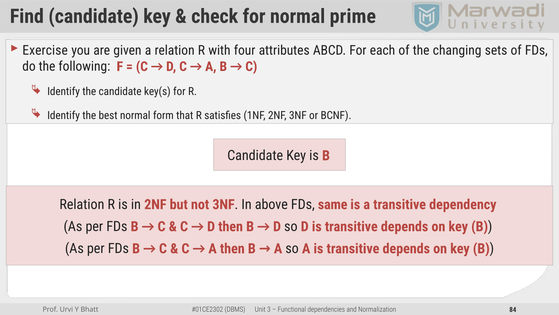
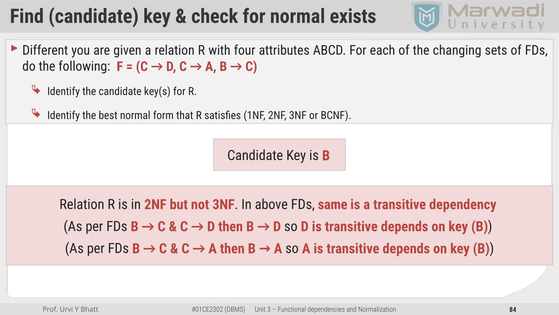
prime: prime -> exists (353, 16)
Exercise: Exercise -> Different (45, 50)
